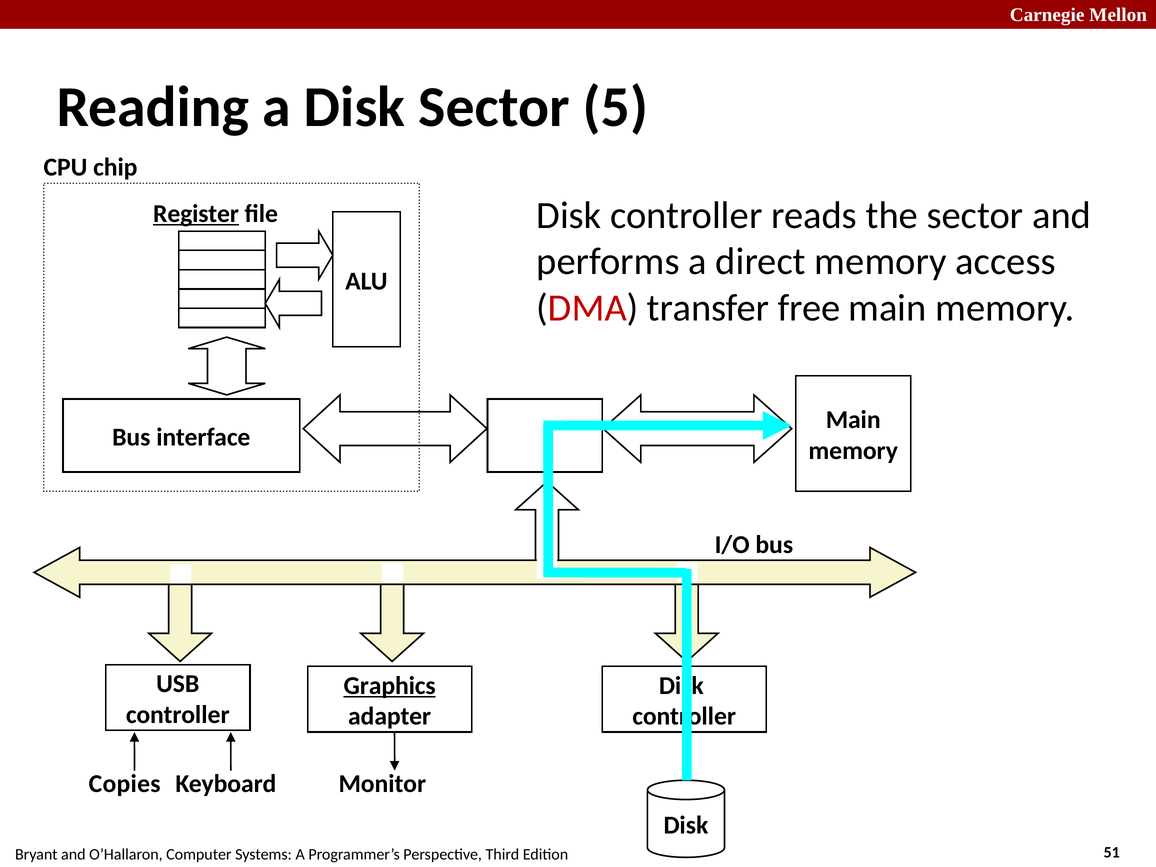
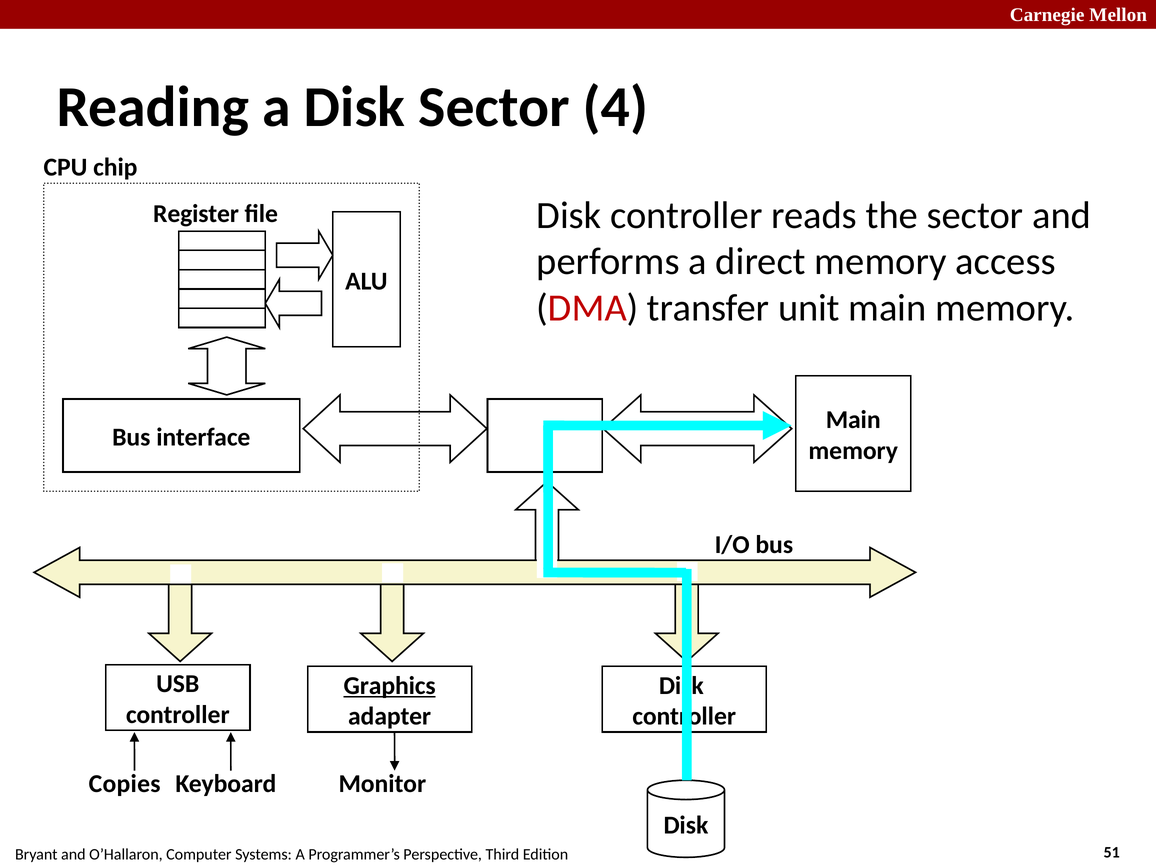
5: 5 -> 4 (615, 107)
Register underline: present -> none (196, 214)
free: free -> unit (809, 308)
